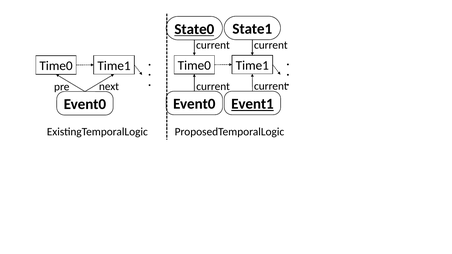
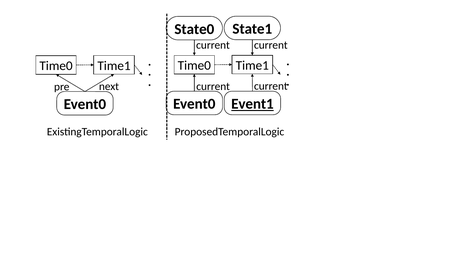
State0 underline: present -> none (194, 29)
